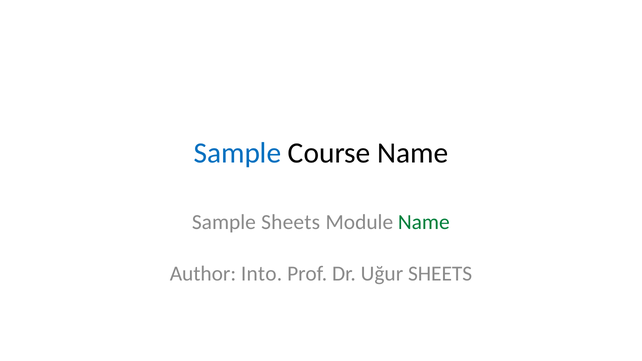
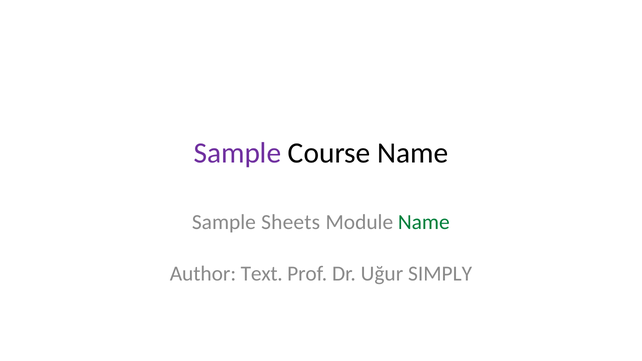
Sample colour: blue -> purple (237, 153)
Into: Into -> Text (262, 274)
Uğur SHEETS: SHEETS -> SIMPLY (440, 274)
